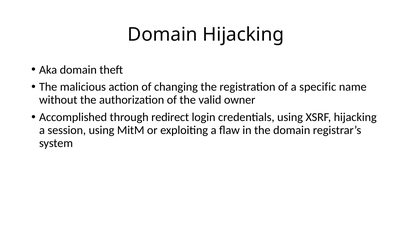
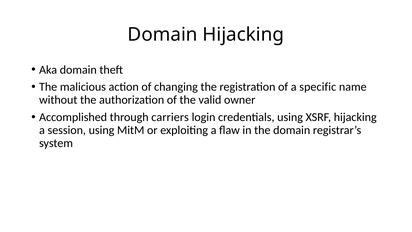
redirect: redirect -> carriers (170, 117)
